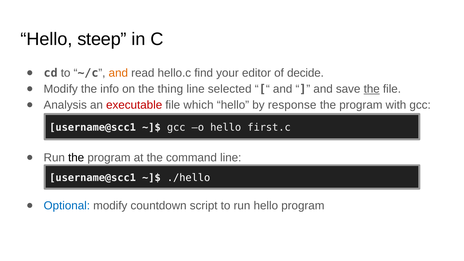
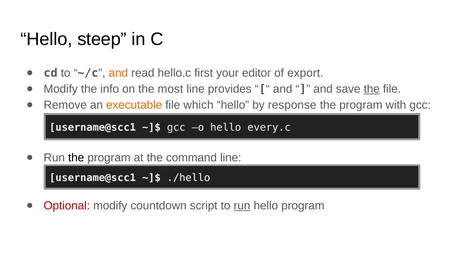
find: find -> first (204, 73)
decide: decide -> export (305, 73)
thing: thing -> most (170, 89)
selected: selected -> provides (230, 89)
Analysis: Analysis -> Remove (65, 105)
executable colour: red -> orange (134, 105)
first.c: first.c -> every.c (269, 127)
Optional colour: blue -> red (67, 206)
run underline: none -> present (242, 206)
